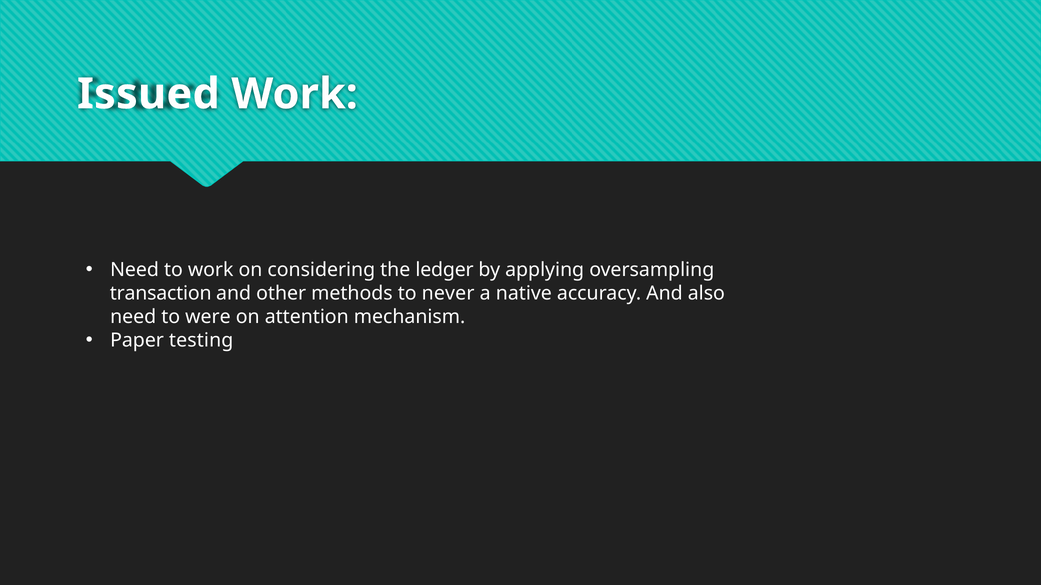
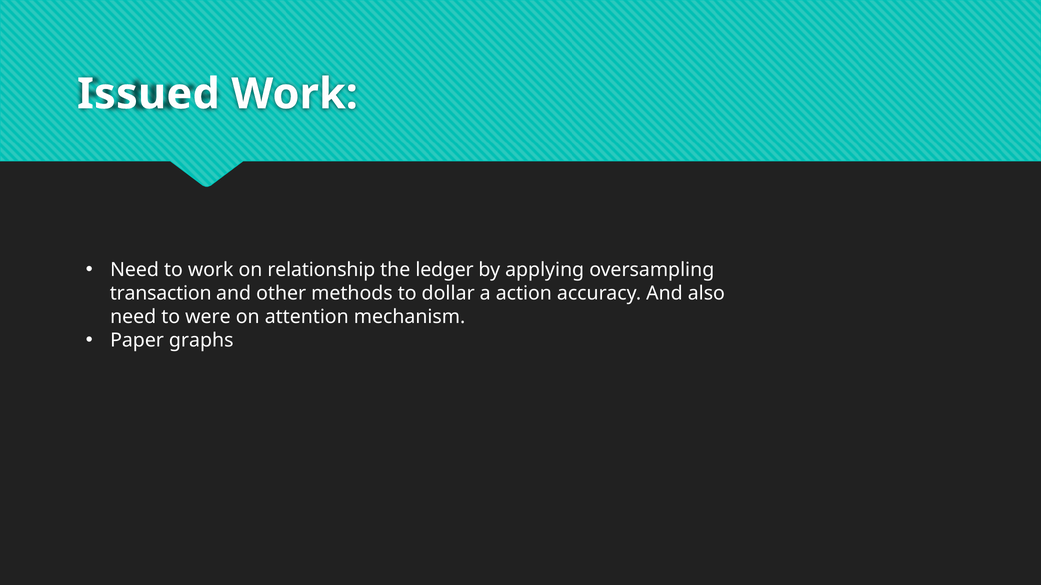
considering: considering -> relationship (321, 270)
never: never -> dollar (448, 294)
native: native -> action (524, 294)
testing: testing -> graphs (201, 341)
